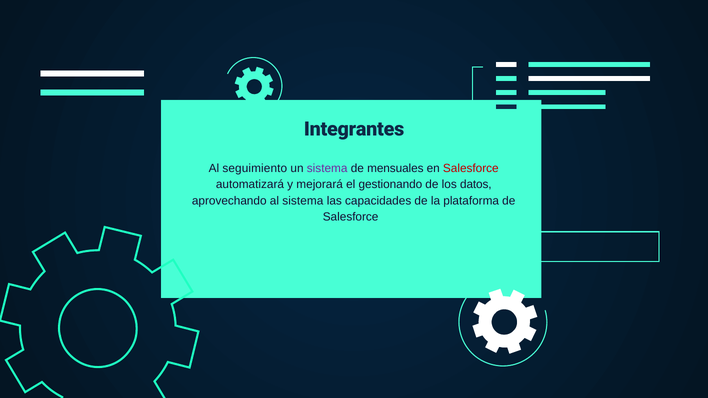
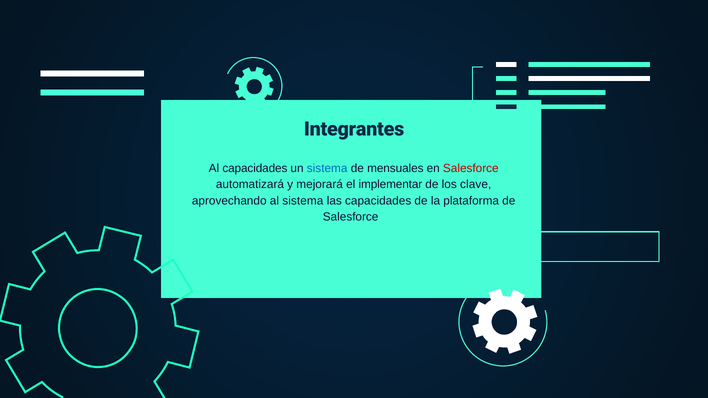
Al seguimiento: seguimiento -> capacidades (255, 168)
sistema colour: purple -> blue (327, 168)
gestionando: gestionando -> implementar (390, 185)
datos: datos -> clave (476, 185)
